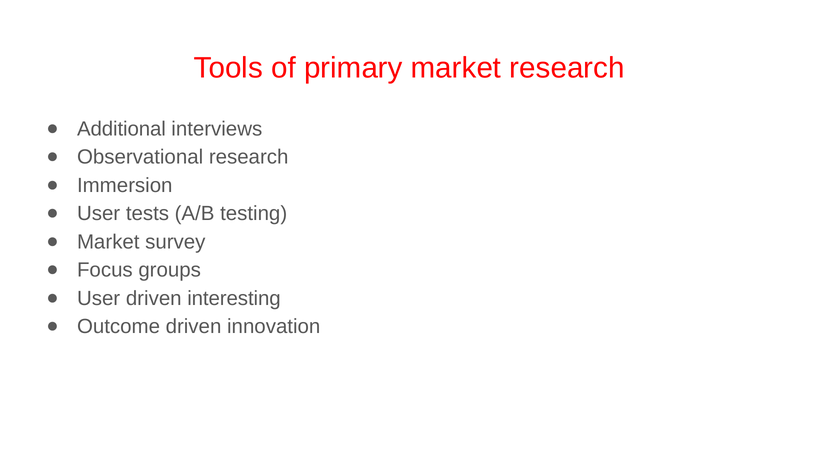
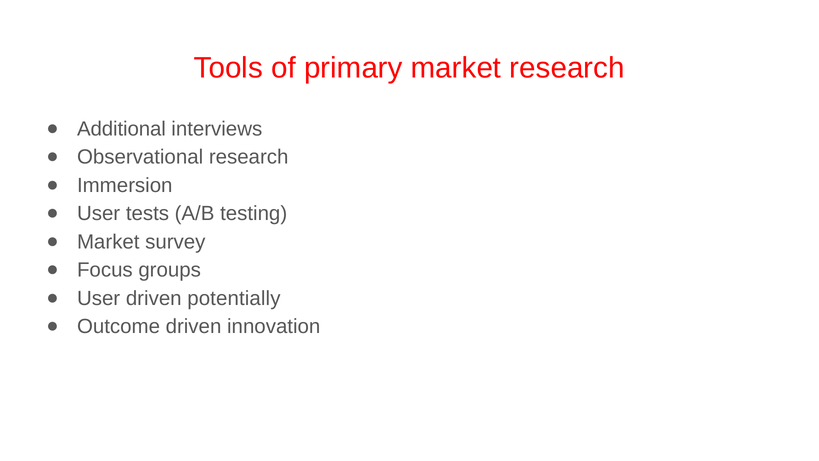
interesting: interesting -> potentially (234, 298)
